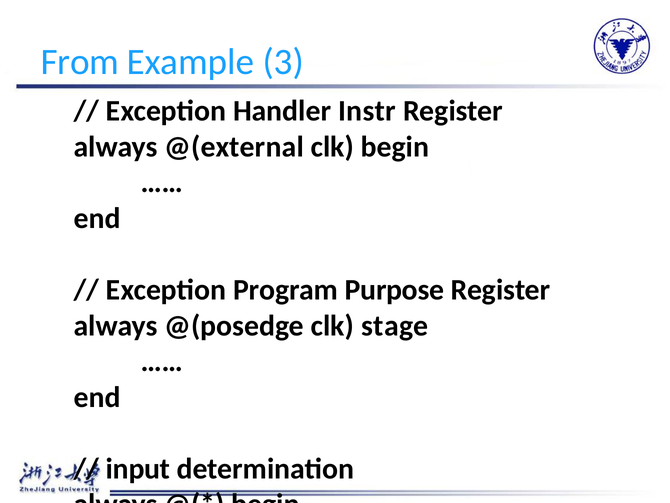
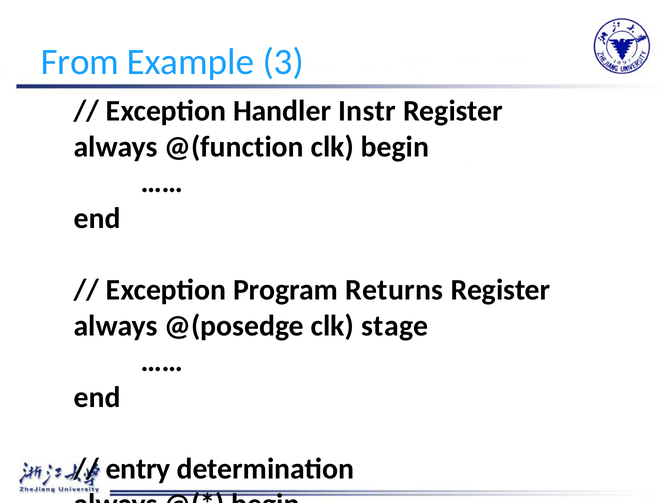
@(external: @(external -> @(function (234, 147)
Purpose: Purpose -> Returns (394, 290)
input: input -> entry (138, 468)
